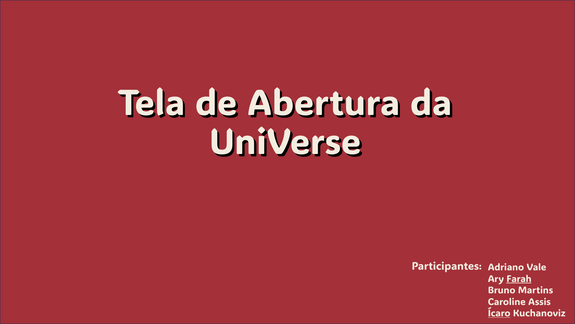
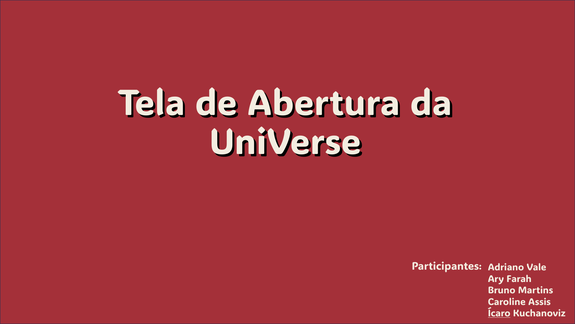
Farah underline: present -> none (519, 278)
